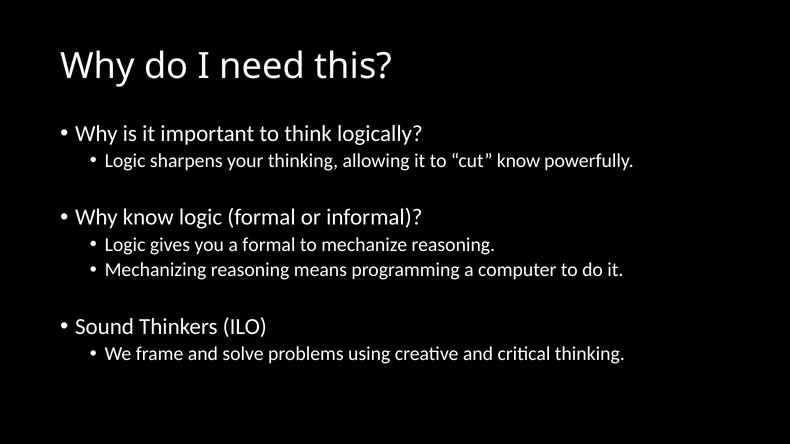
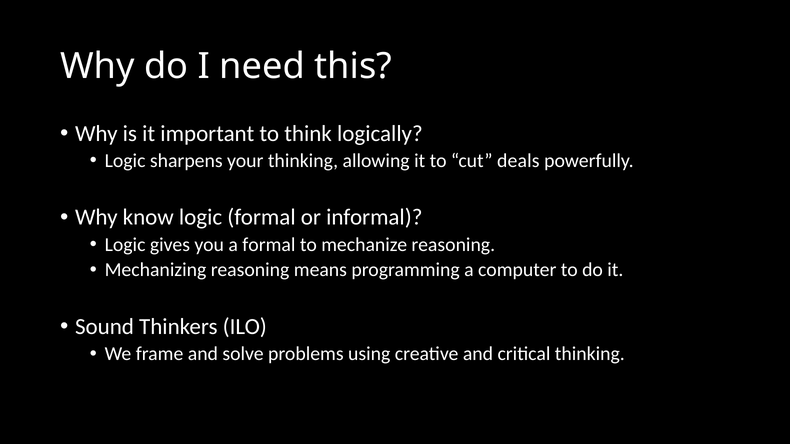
cut know: know -> deals (518, 161)
